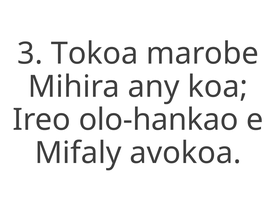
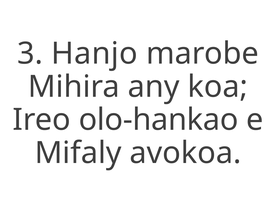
Tokoa: Tokoa -> Hanjo (94, 54)
